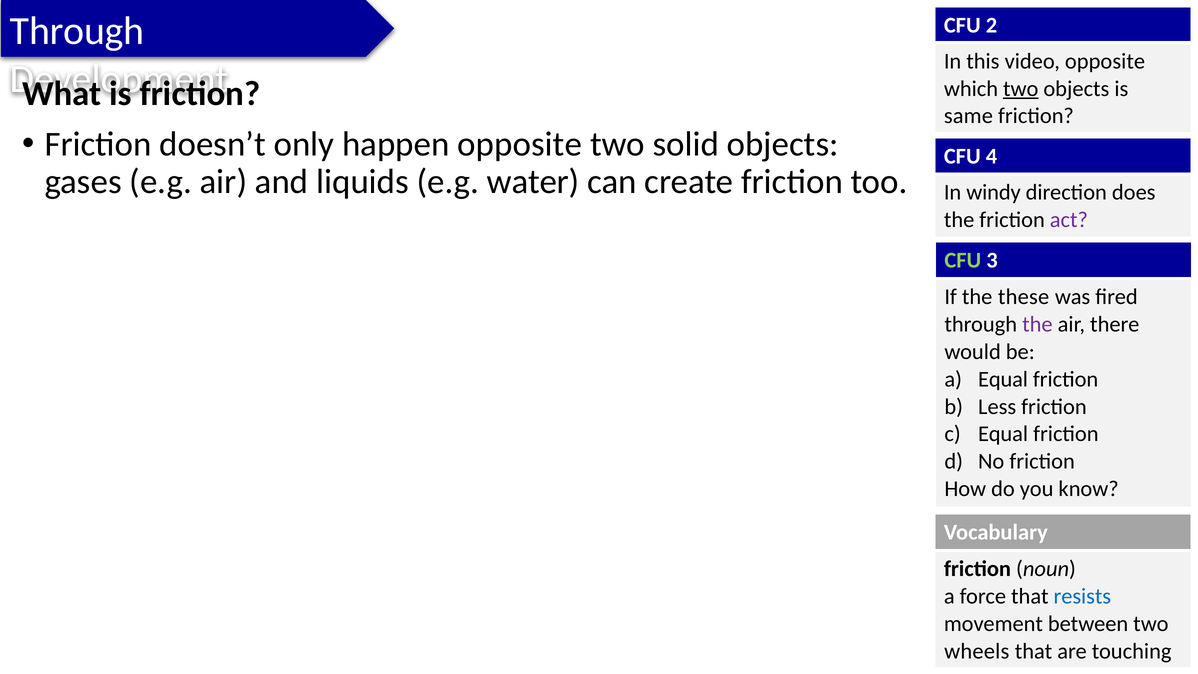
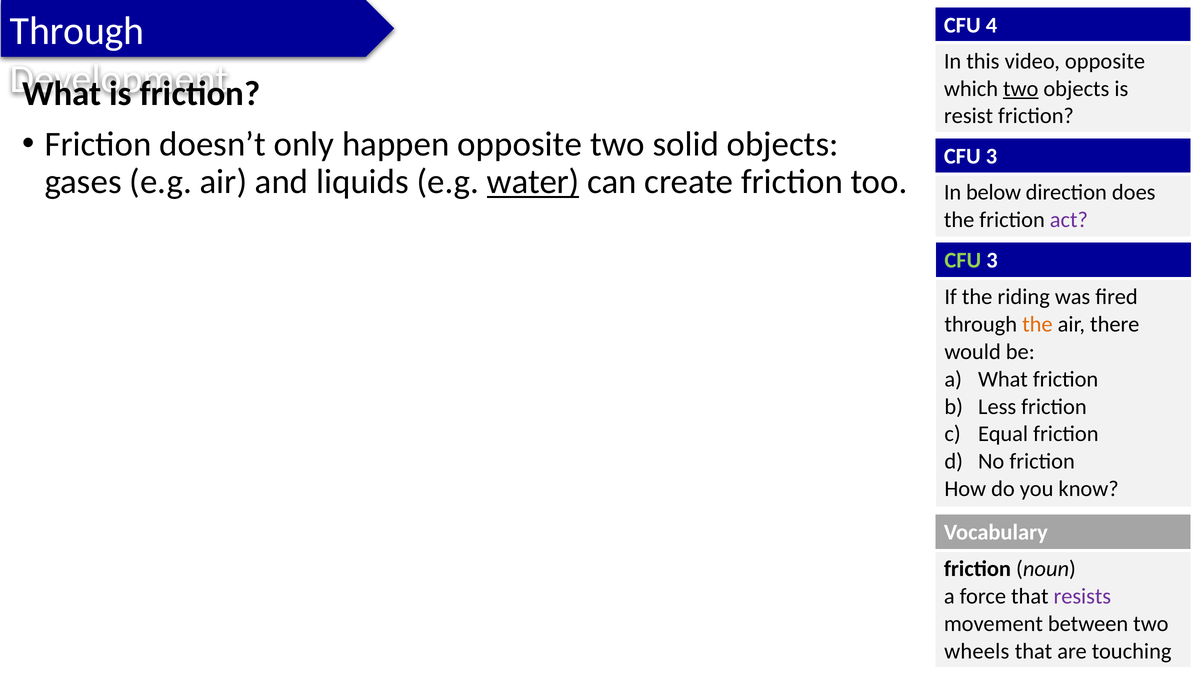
2: 2 -> 4 (991, 25)
same: same -> resist (968, 116)
4: 4 -> 3 (991, 156)
water underline: none -> present (533, 182)
windy: windy -> below (994, 192)
these: these -> riding (1024, 297)
the colour: purple -> orange (1037, 324)
a Equal: Equal -> What (1003, 379)
resists colour: blue -> purple (1082, 596)
